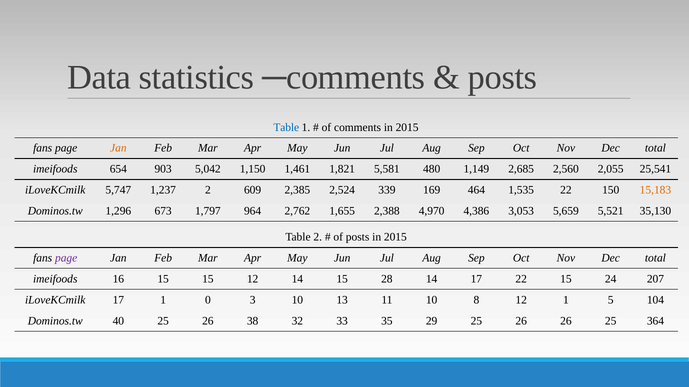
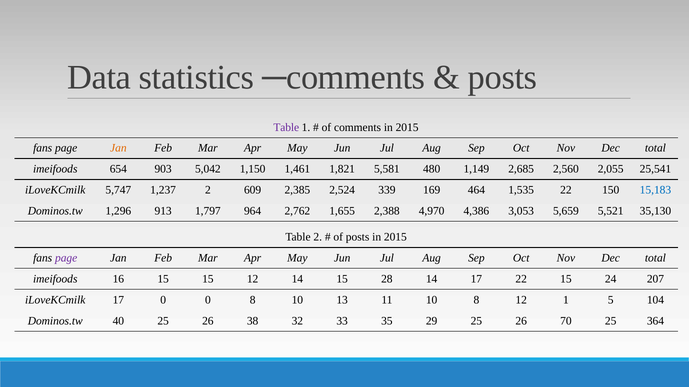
Table colour: blue -> purple (286, 127)
15,183 colour: orange -> blue (655, 190)
673: 673 -> 913 (163, 211)
17 1: 1 -> 0 (163, 300)
0 3: 3 -> 8 (253, 300)
26 26: 26 -> 70 (566, 321)
